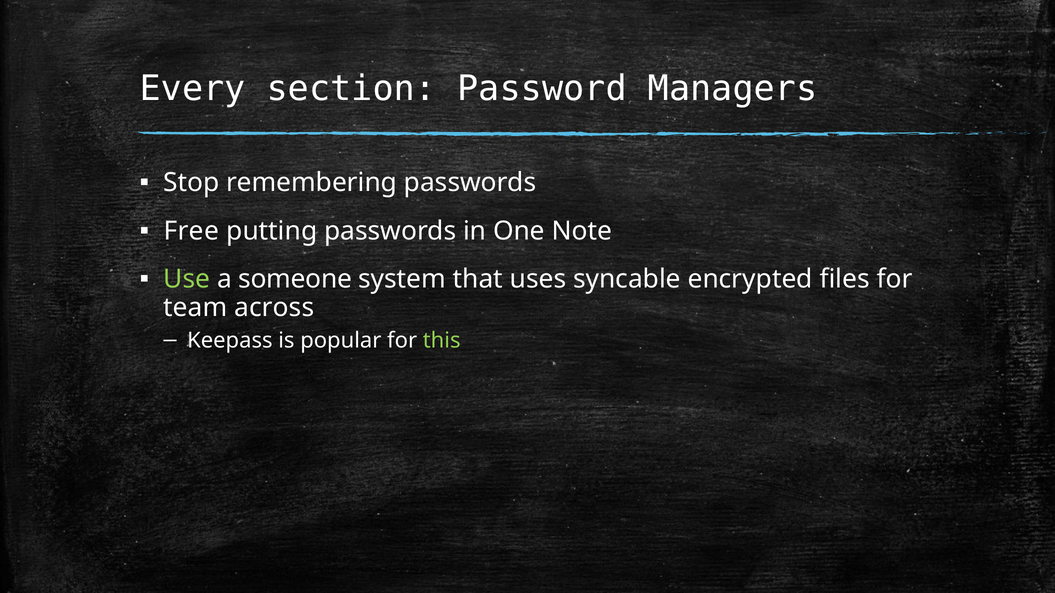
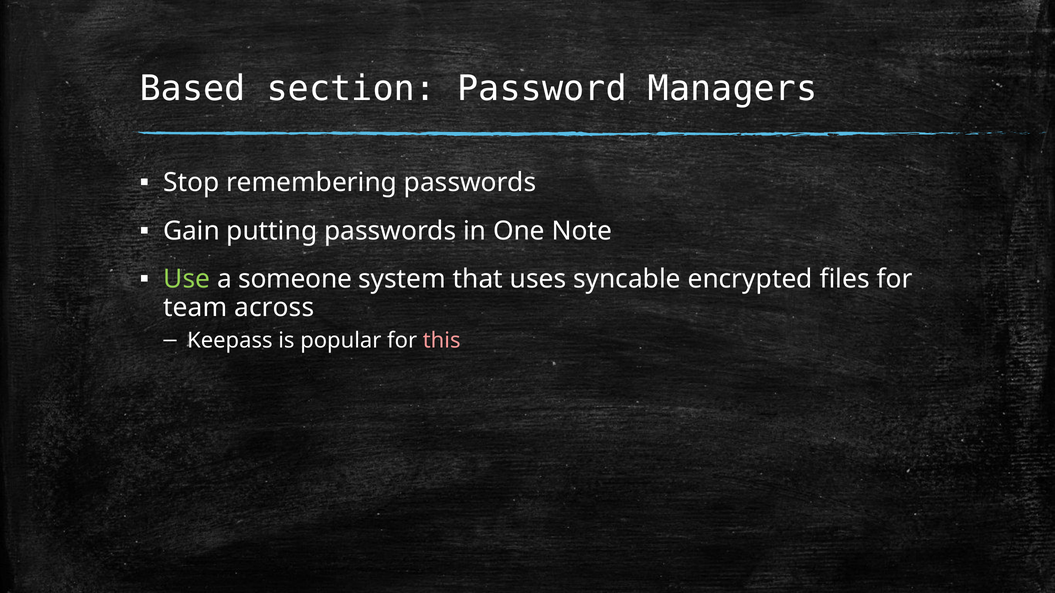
Every: Every -> Based (193, 89)
Free: Free -> Gain (192, 231)
this colour: light green -> pink (442, 341)
